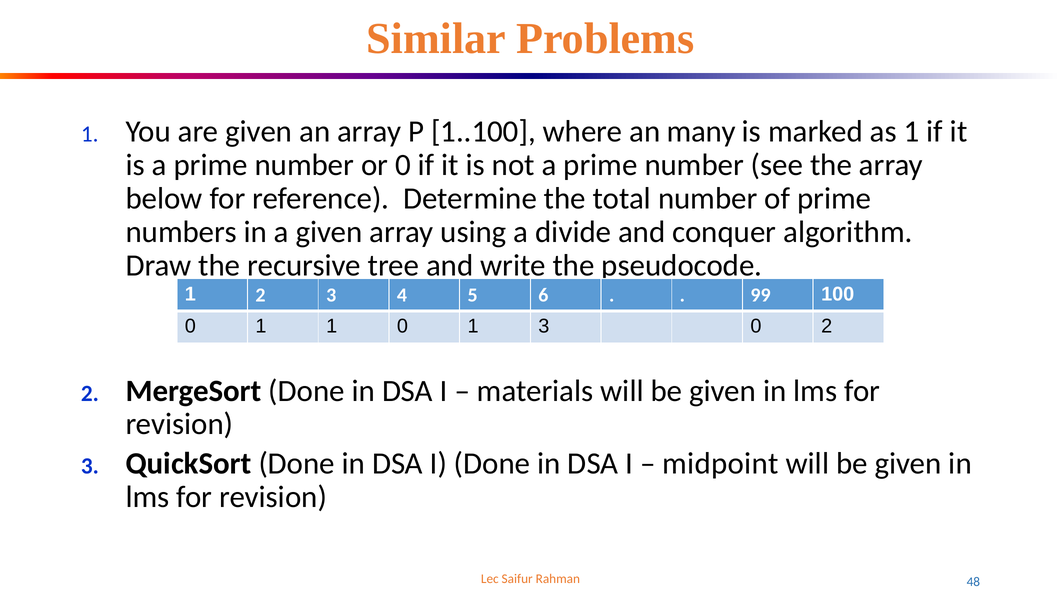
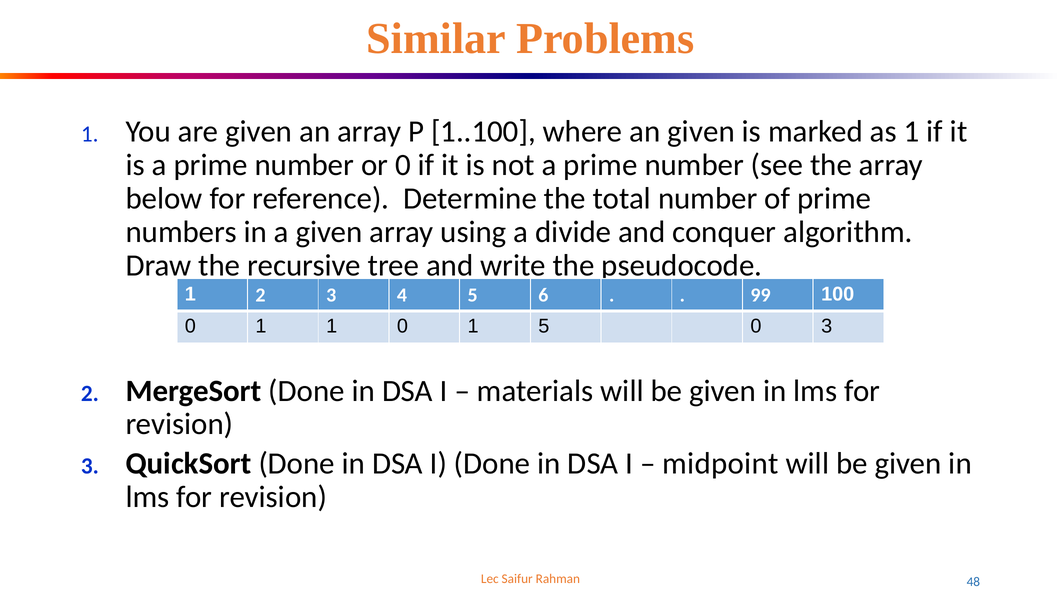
an many: many -> given (701, 132)
1 3: 3 -> 5 (544, 326)
0 2: 2 -> 3 (827, 326)
